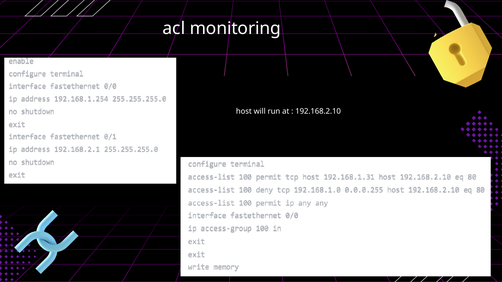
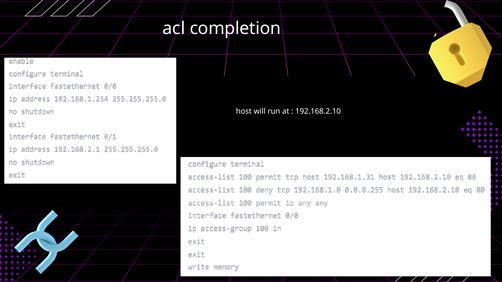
monitoring: monitoring -> completion (235, 28)
